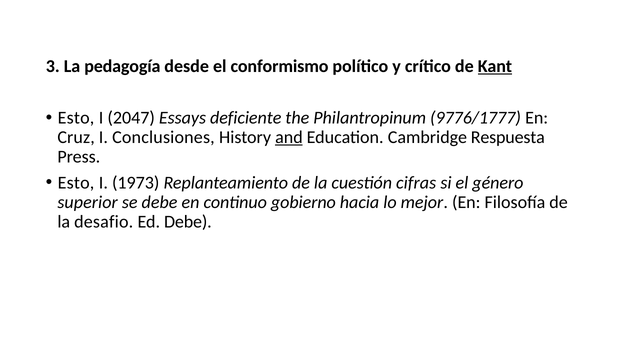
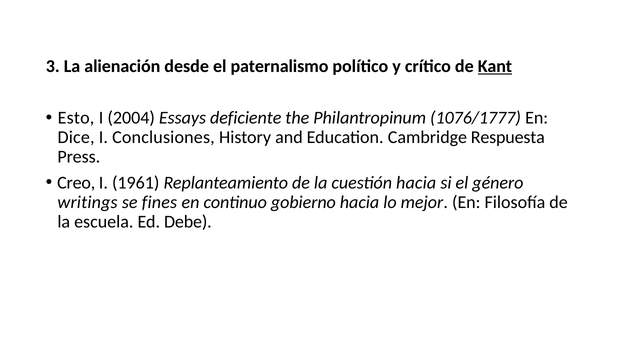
pedagogía: pedagogía -> alienación (122, 66)
conformismo: conformismo -> paternalismo (279, 66)
2047: 2047 -> 2004 (131, 118)
9776/1777: 9776/1777 -> 1076/1777 (475, 118)
Cruz: Cruz -> Dice (76, 137)
and underline: present -> none (289, 137)
Esto: Esto -> Creo (76, 183)
1973: 1973 -> 1961 (136, 183)
cuestión cifras: cifras -> hacia (416, 183)
superior: superior -> writings (88, 202)
se debe: debe -> fines (159, 202)
desafio: desafio -> escuela (104, 221)
